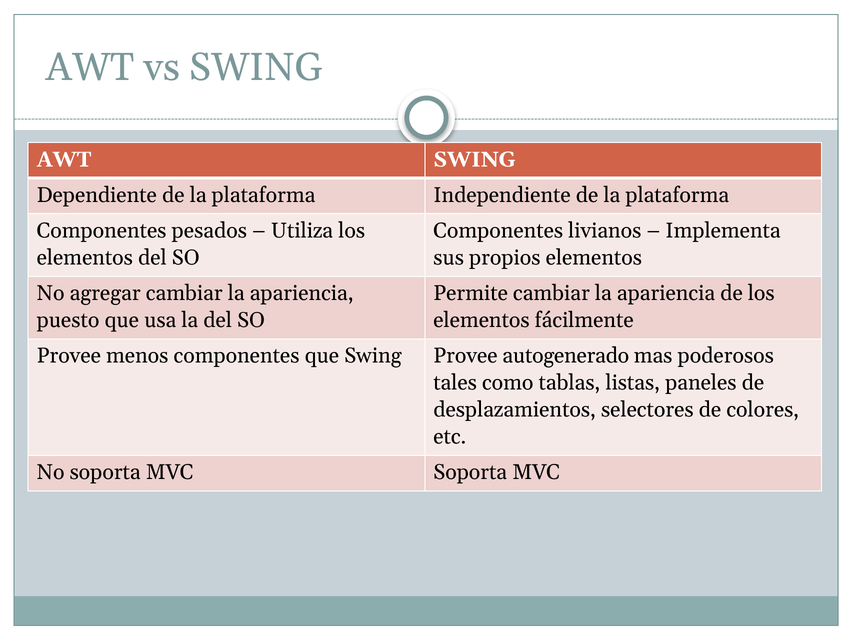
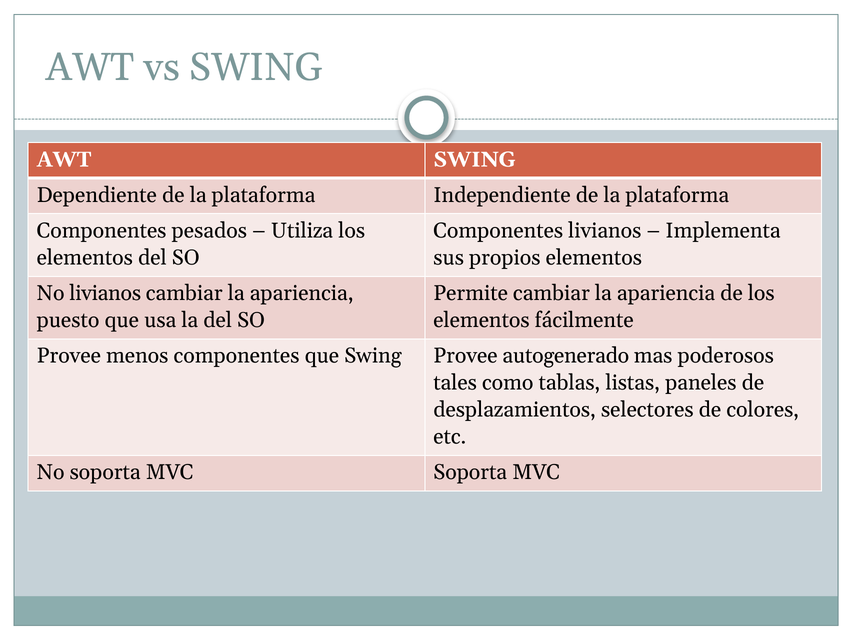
No agregar: agregar -> livianos (105, 293)
